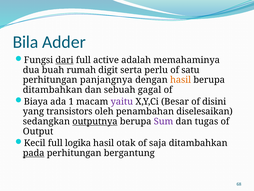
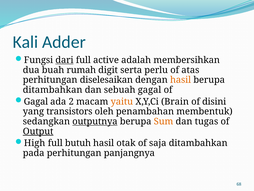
Bila: Bila -> Kali (25, 42)
memahaminya: memahaminya -> membersihkan (187, 60)
satu: satu -> atas (190, 70)
panjangnya: panjangnya -> diselesaikan (106, 80)
Biaya: Biaya -> Gagal (36, 101)
1: 1 -> 2 (71, 101)
yaitu colour: purple -> orange (122, 101)
Besar: Besar -> Brain (175, 101)
diselesaikan: diselesaikan -> membentuk (204, 111)
Sum colour: purple -> orange (164, 121)
Output underline: none -> present (38, 131)
Kecil: Kecil -> High (35, 143)
logika: logika -> butuh (78, 143)
pada underline: present -> none (34, 153)
bergantung: bergantung -> panjangnya (129, 153)
